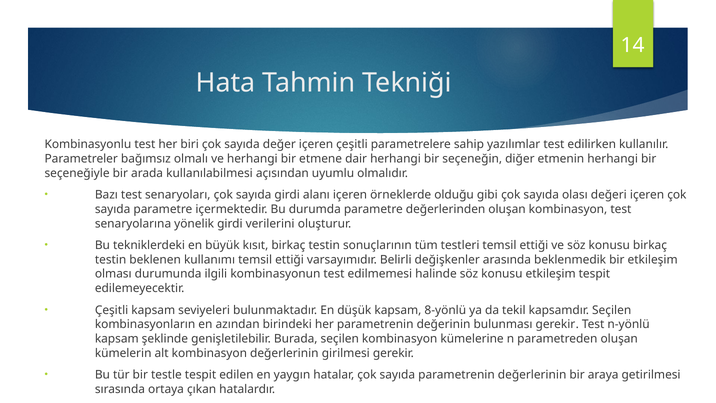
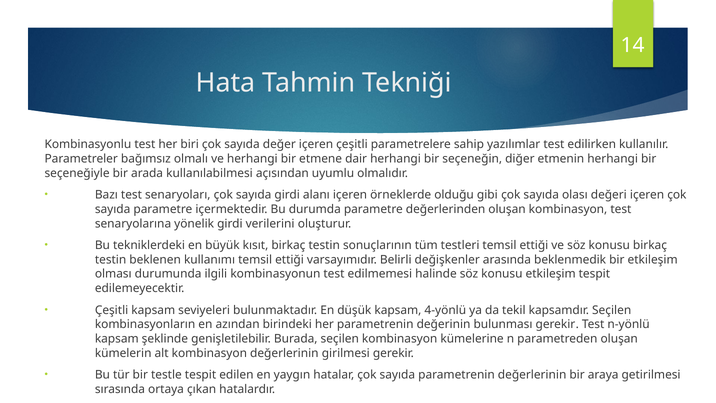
8-yönlü: 8-yönlü -> 4-yönlü (445, 310)
